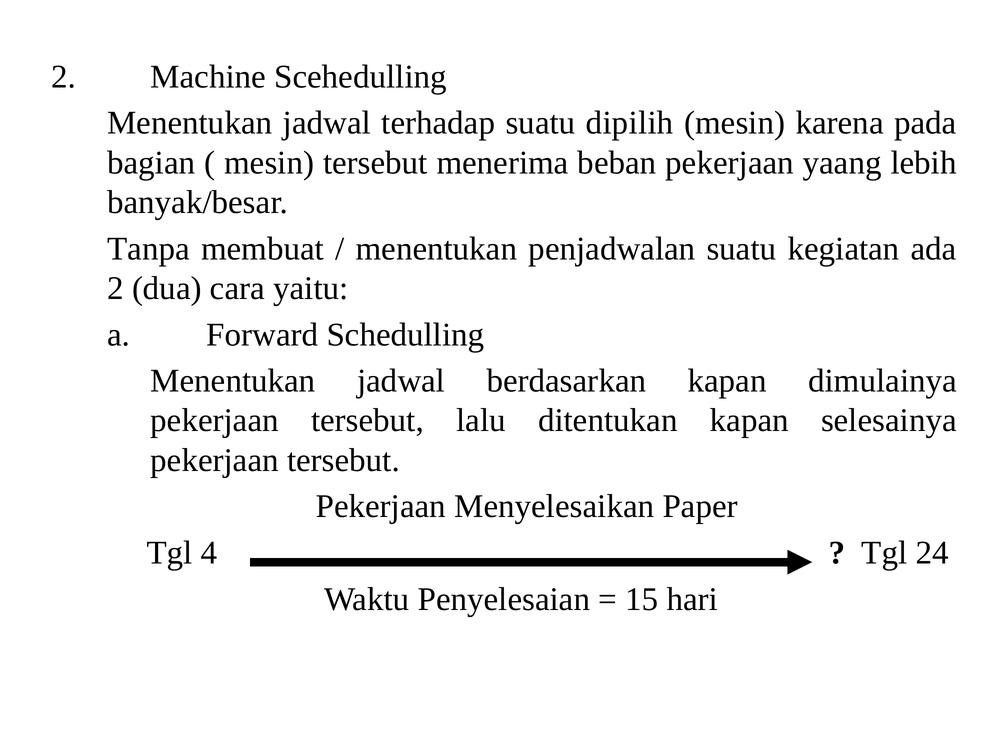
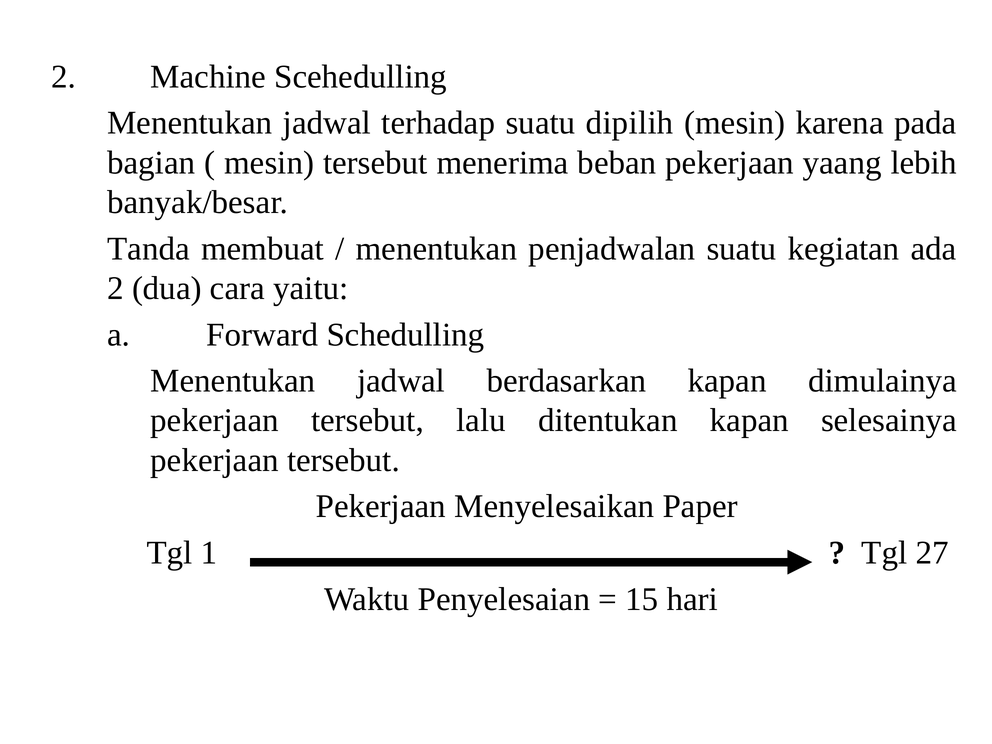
Tanpa: Tanpa -> Tanda (149, 249)
4: 4 -> 1 (209, 553)
24: 24 -> 27 (932, 553)
